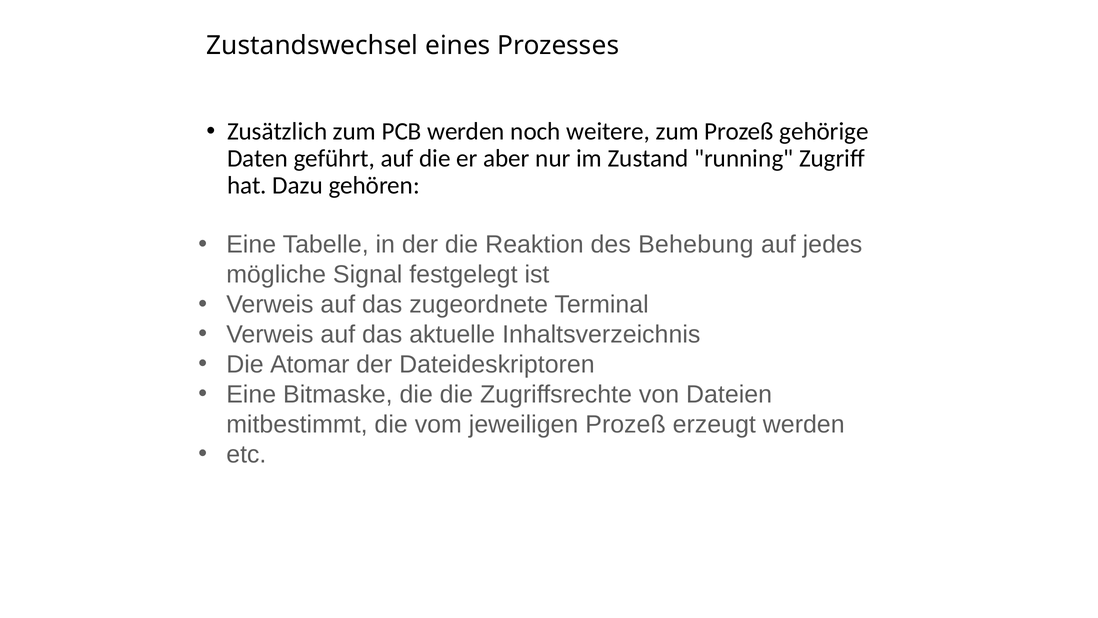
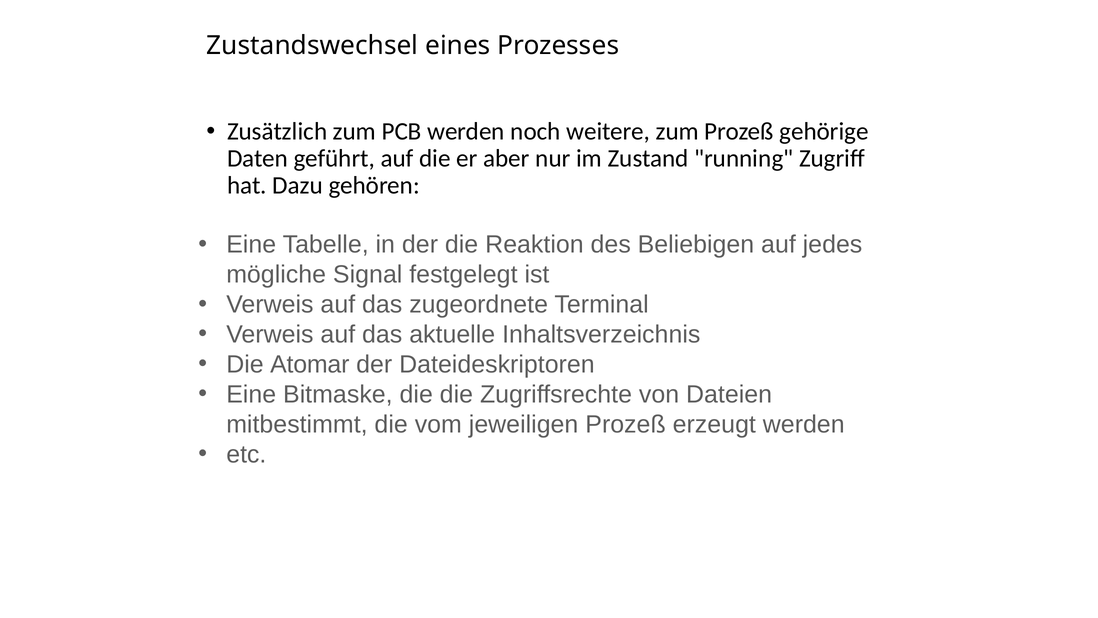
Behebung: Behebung -> Beliebigen (696, 245)
